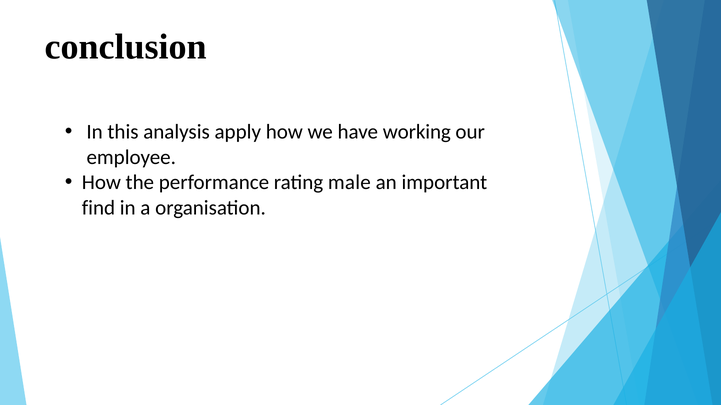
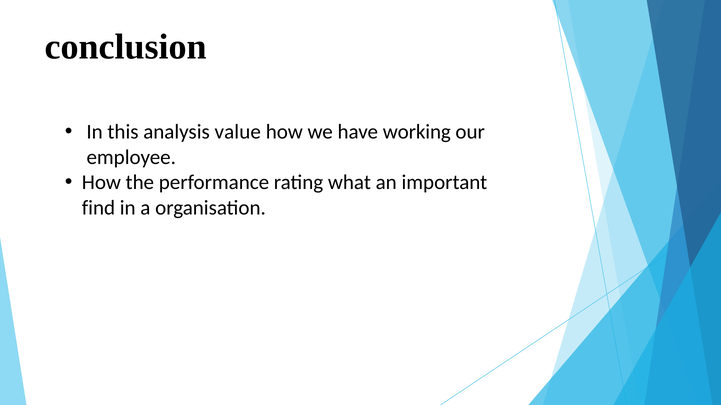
apply: apply -> value (238, 132)
male: male -> what (349, 183)
